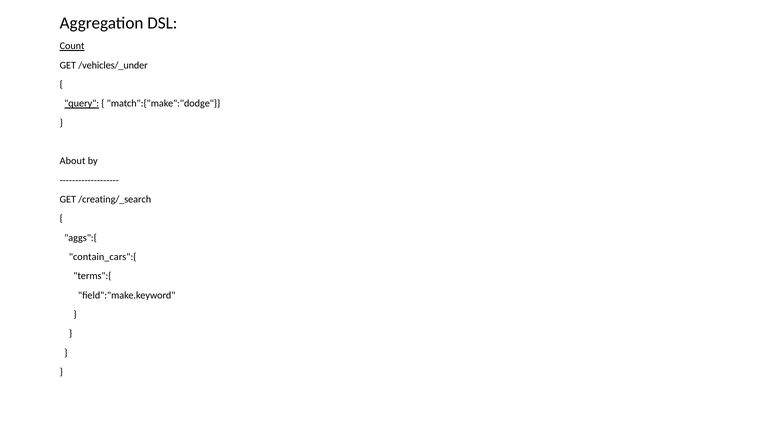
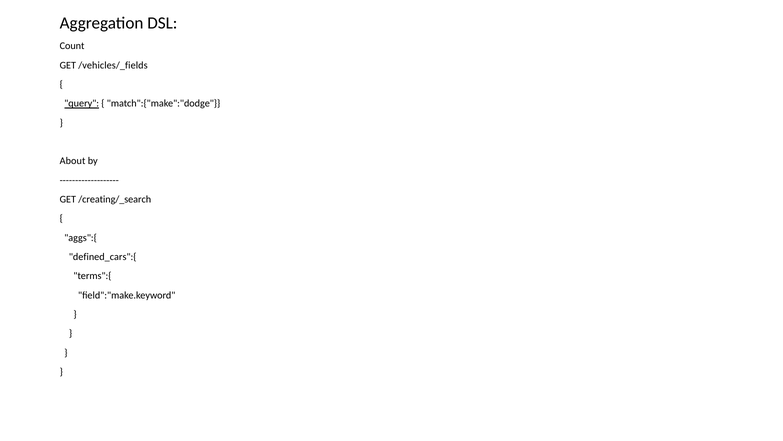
Count underline: present -> none (72, 46)
/vehicles/_under: /vehicles/_under -> /vehicles/_fields (113, 65)
contain_cars":{: contain_cars":{ -> defined_cars":{ (103, 257)
